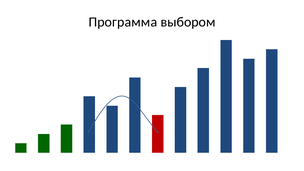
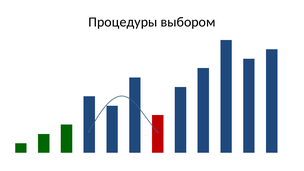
Программа: Программа -> Процедуры (123, 22)
